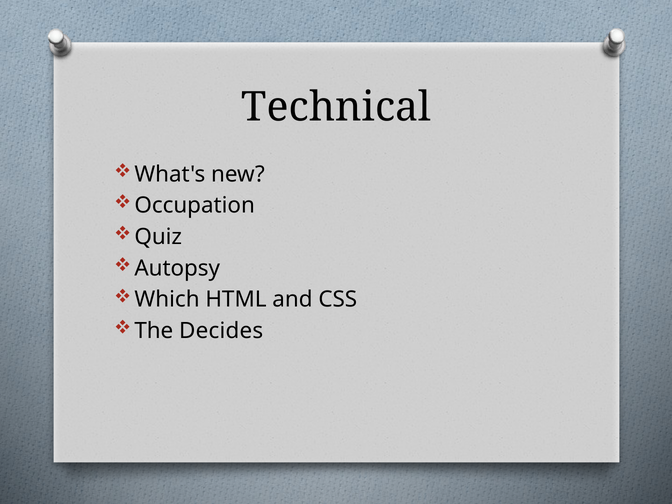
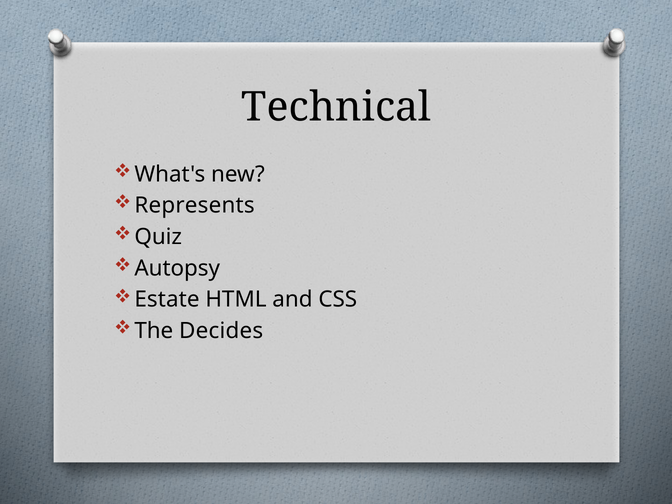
Occupation: Occupation -> Represents (195, 205)
Which: Which -> Estate (167, 300)
